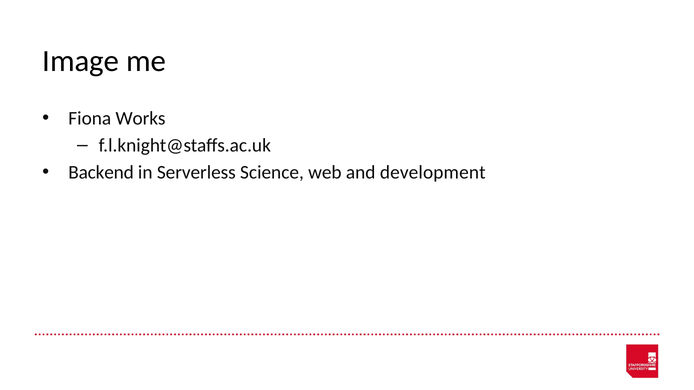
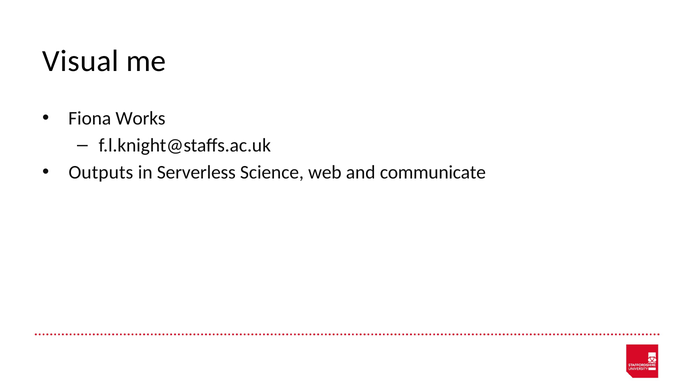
Image: Image -> Visual (81, 61)
Backend: Backend -> Outputs (101, 173)
development: development -> communicate (433, 173)
